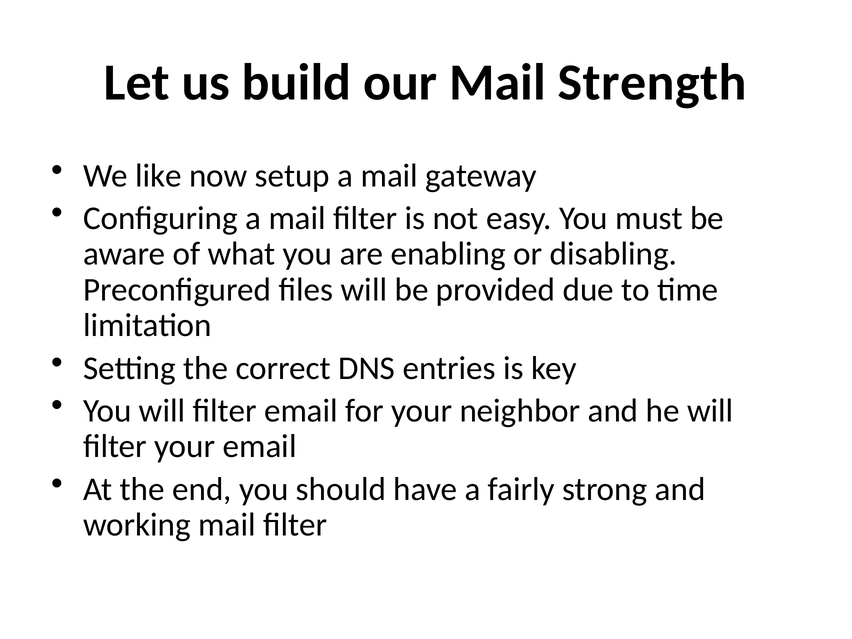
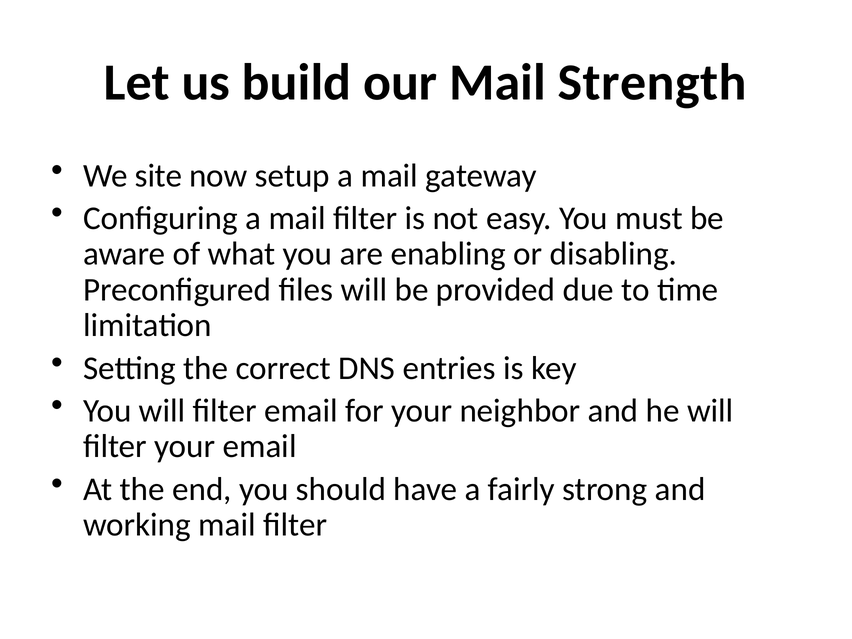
like: like -> site (159, 176)
